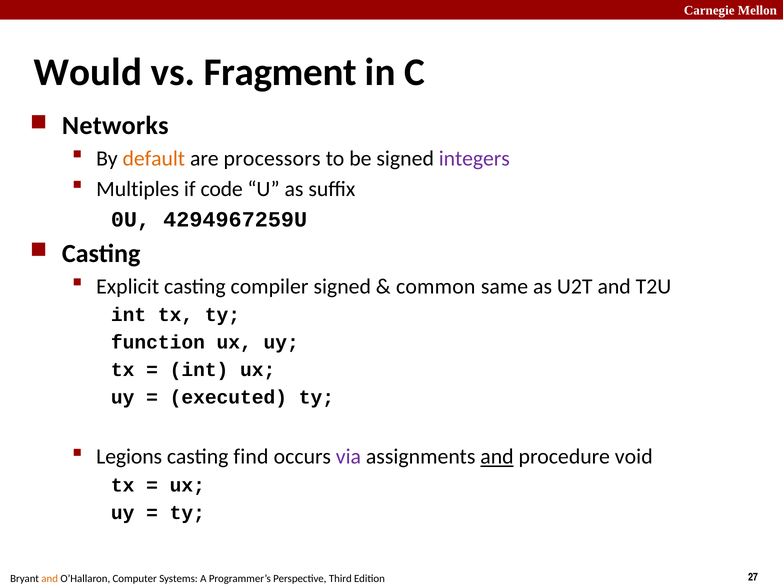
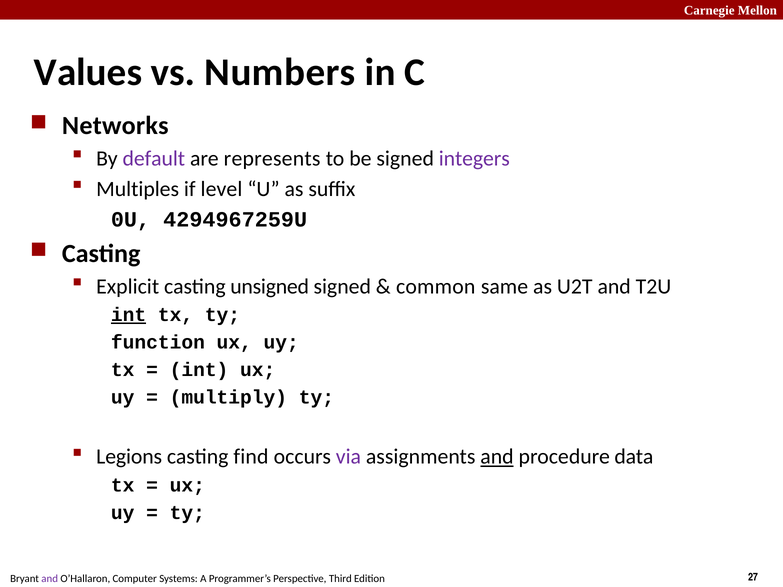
Would: Would -> Values (88, 72)
Fragment: Fragment -> Numbers (280, 72)
default colour: orange -> purple (154, 159)
processors: processors -> represents (272, 159)
code: code -> level (221, 189)
compiler: compiler -> unsigned (270, 286)
int underline: none -> present (129, 315)
executed: executed -> multiply (228, 397)
void: void -> data (634, 457)
and colour: orange -> purple (50, 579)
